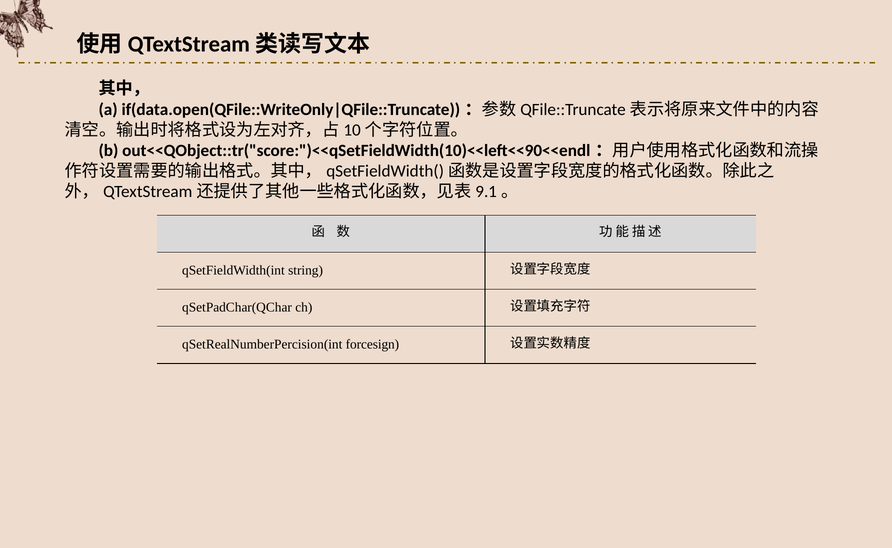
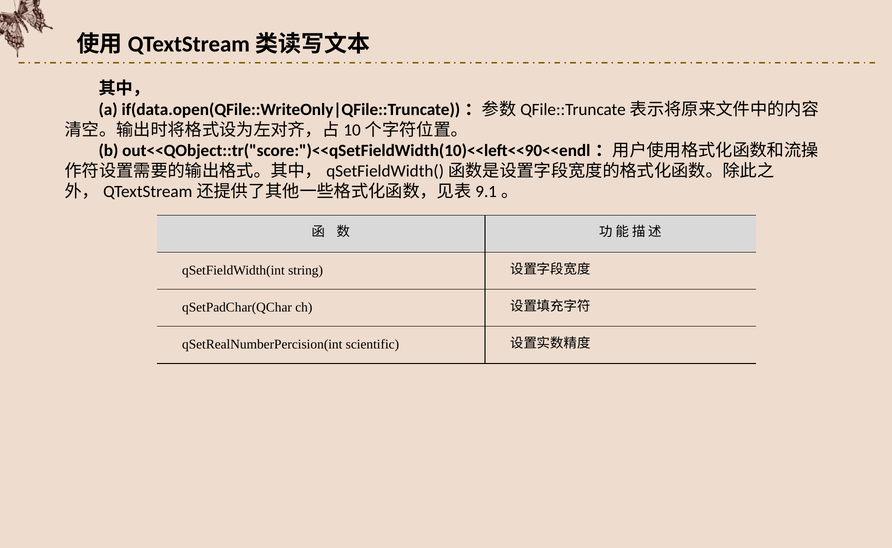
forcesign: forcesign -> scientific (372, 345)
